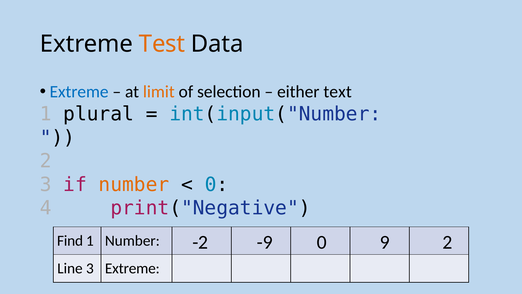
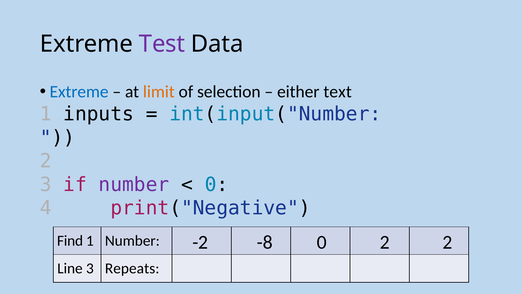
Test colour: orange -> purple (162, 44)
plural: plural -> inputs (99, 114)
number colour: orange -> purple (134, 184)
-9: -9 -> -8 (265, 242)
0 9: 9 -> 2 (385, 242)
3 Extreme: Extreme -> Repeats (132, 268)
